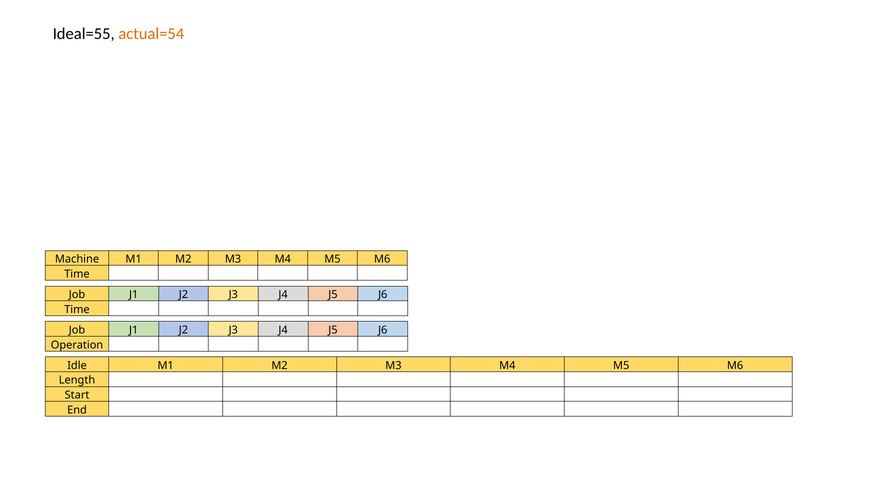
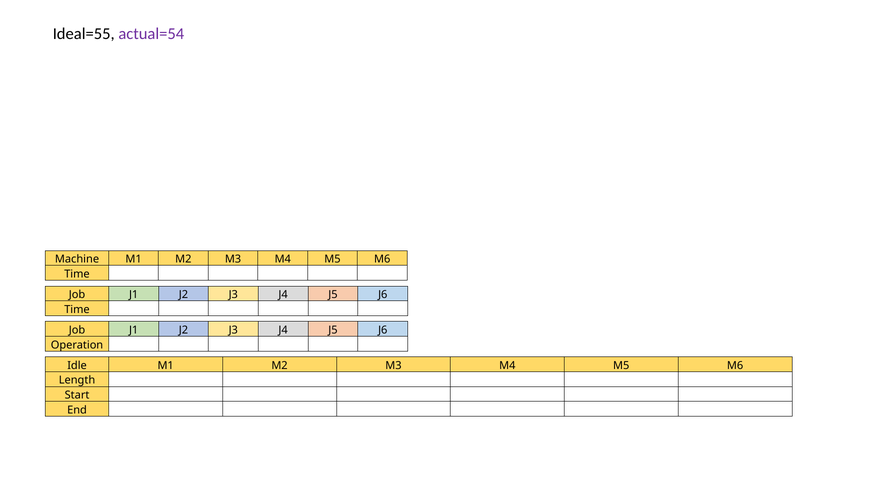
actual=54 colour: orange -> purple (151, 34)
